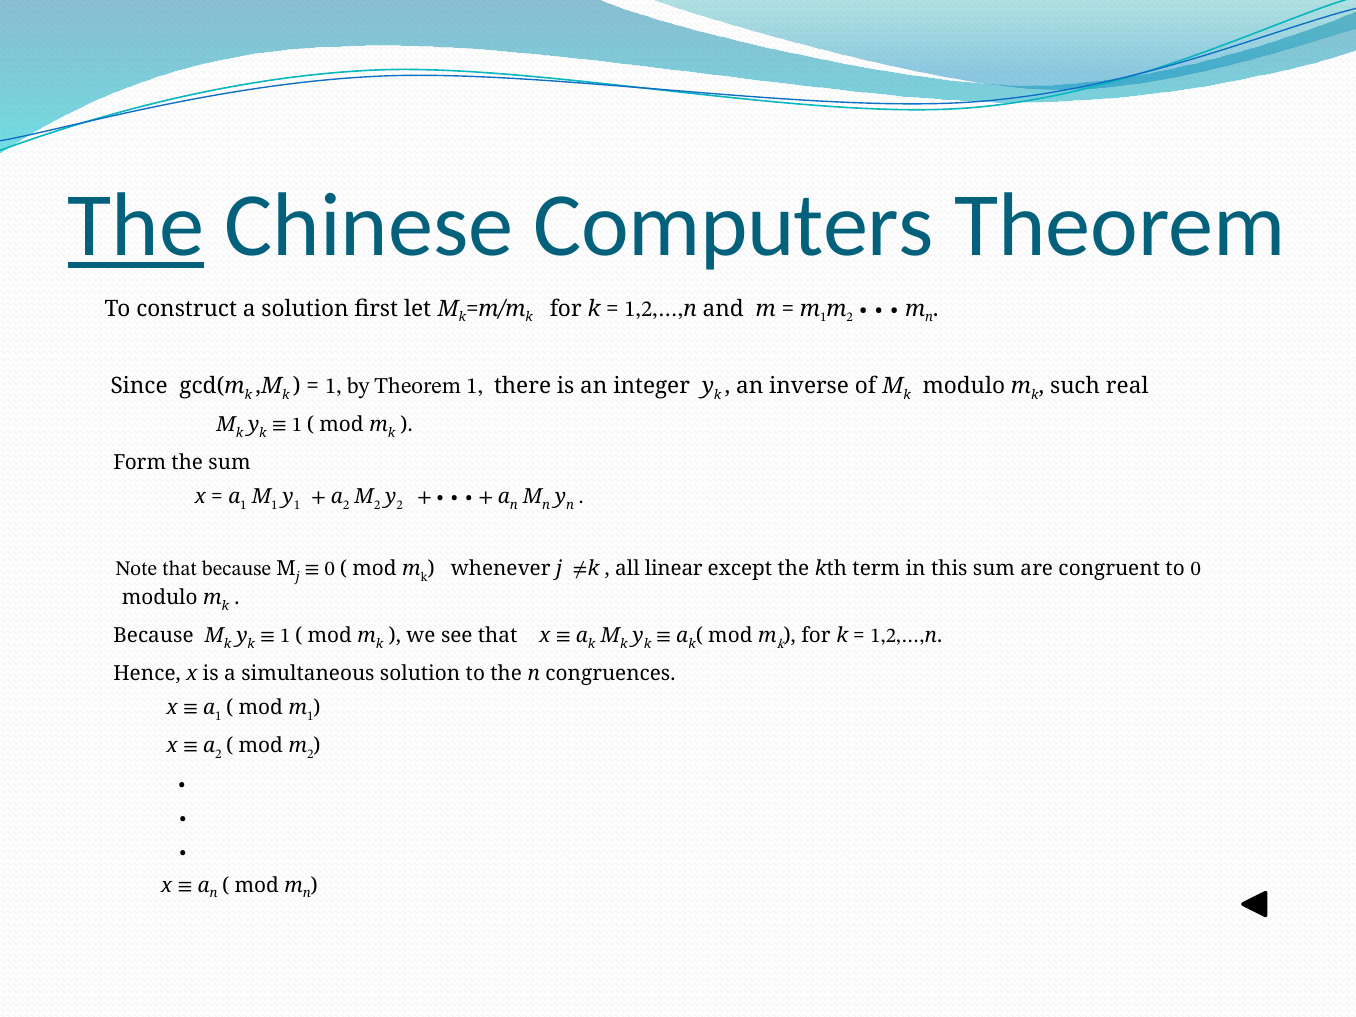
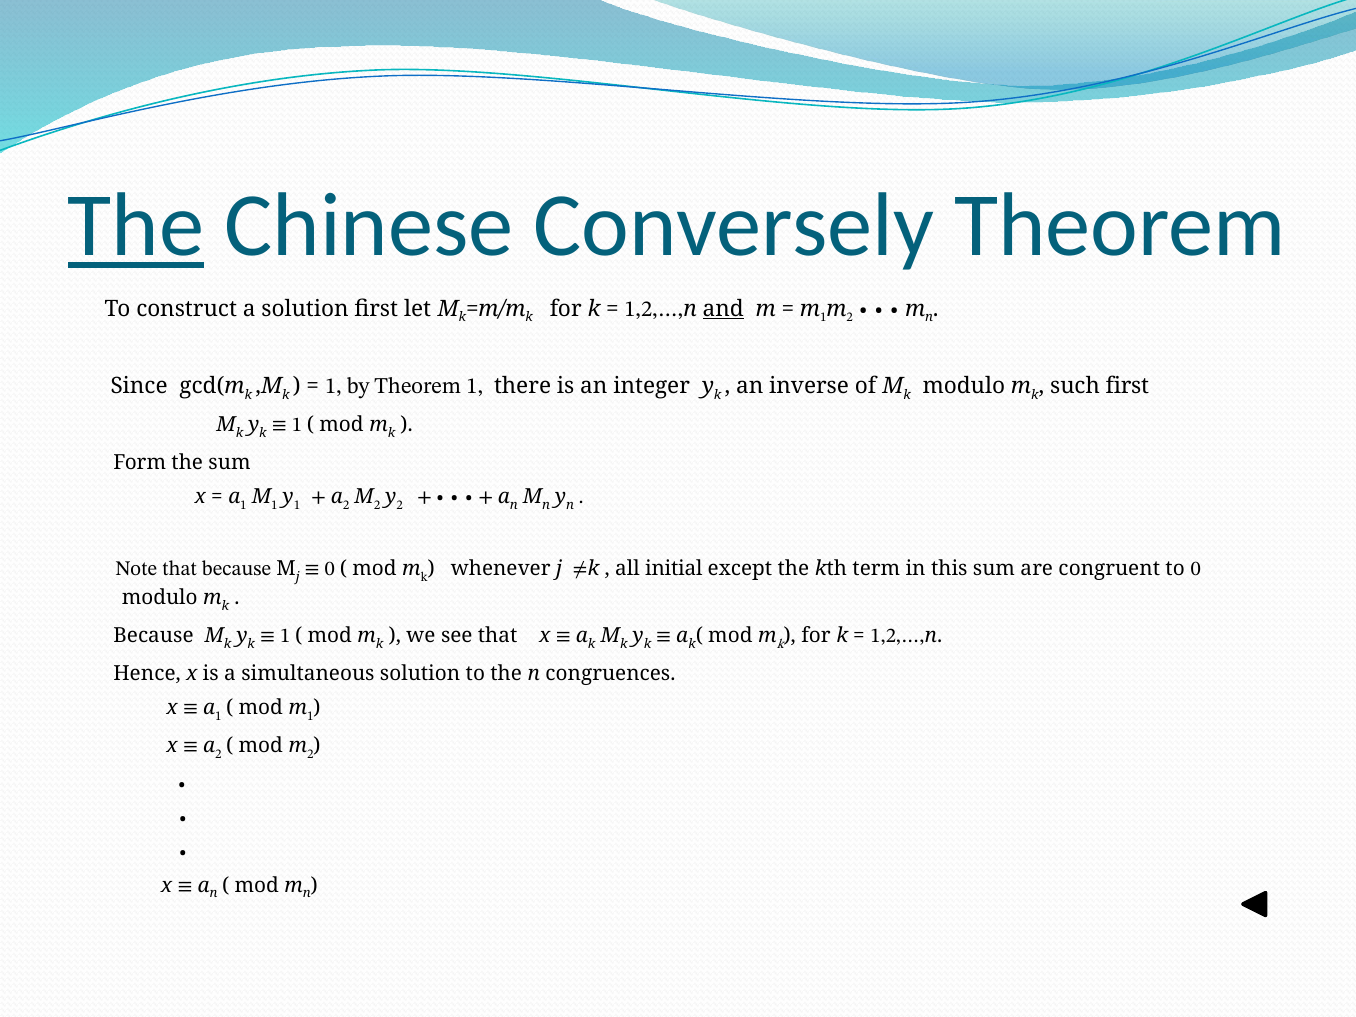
Computers: Computers -> Conversely (734, 226)
and underline: none -> present (723, 309)
such real: real -> first (1127, 386)
linear: linear -> initial (674, 569)
